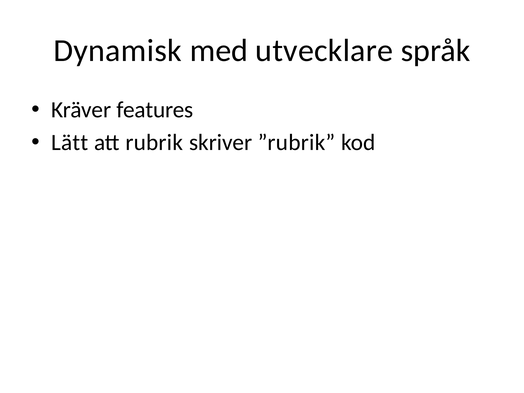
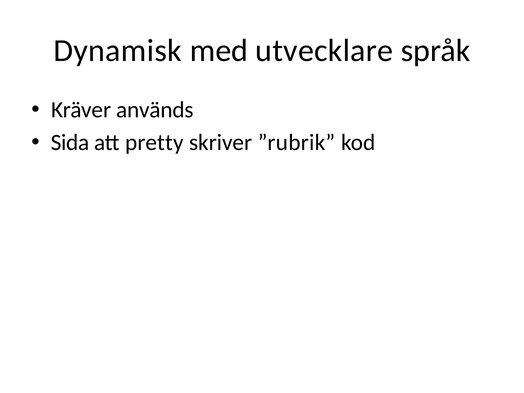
features: features -> används (155, 110)
Lätt: Lätt -> Sida (70, 143)
rubrik: rubrik -> pretty (154, 143)
